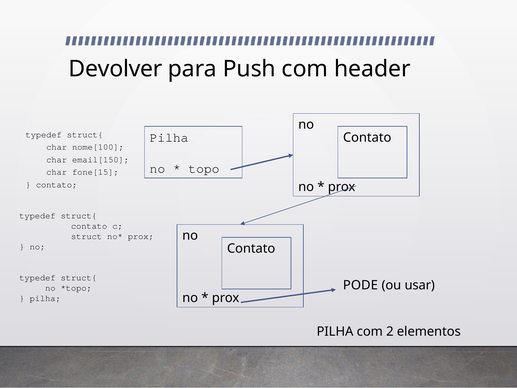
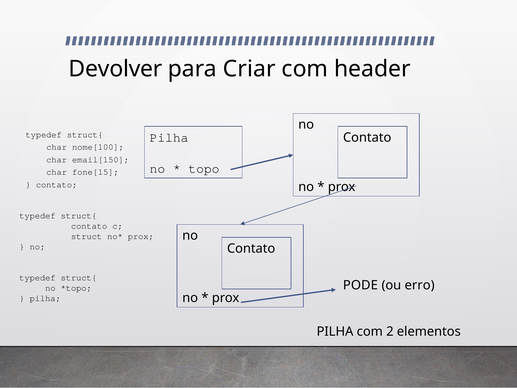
Push: Push -> Criar (249, 69)
usar: usar -> erro (420, 285)
